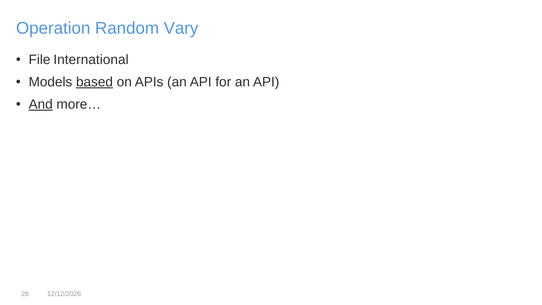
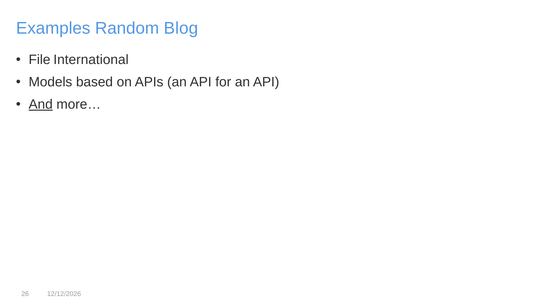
Operation: Operation -> Examples (53, 28)
Vary: Vary -> Blog (181, 28)
based underline: present -> none (94, 82)
